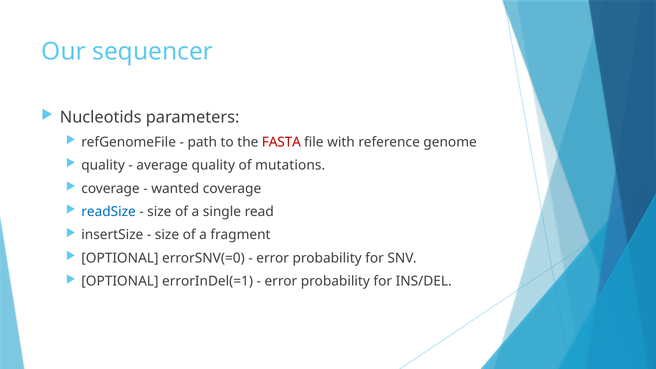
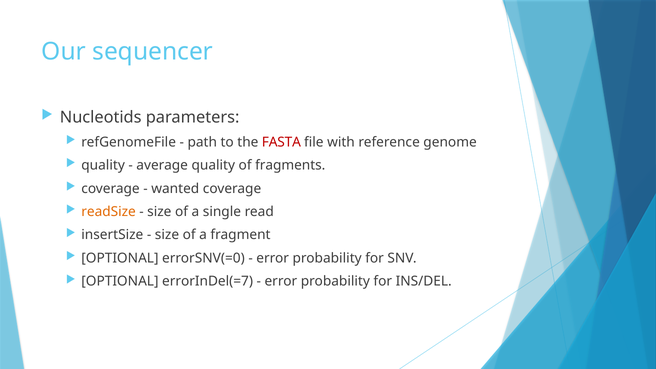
mutations: mutations -> fragments (290, 165)
readSize colour: blue -> orange (109, 212)
errorInDel(=1: errorInDel(=1 -> errorInDel(=7 (208, 281)
